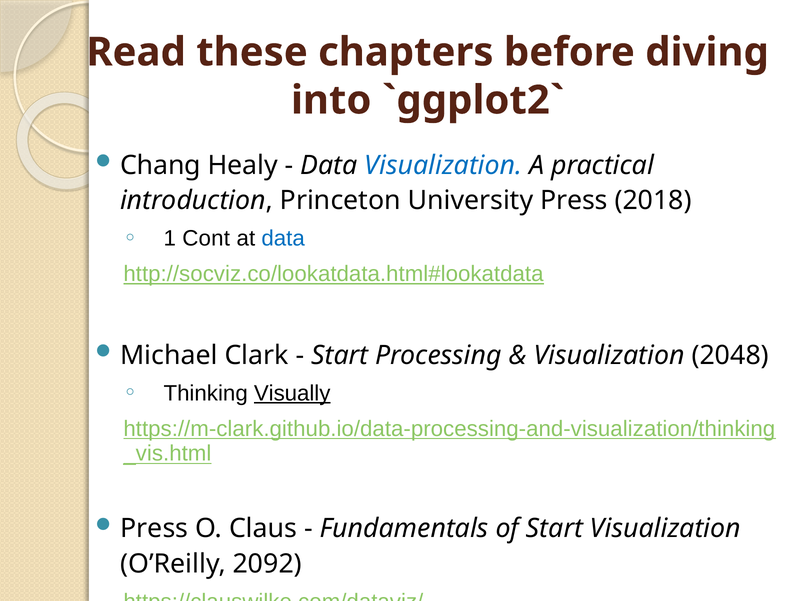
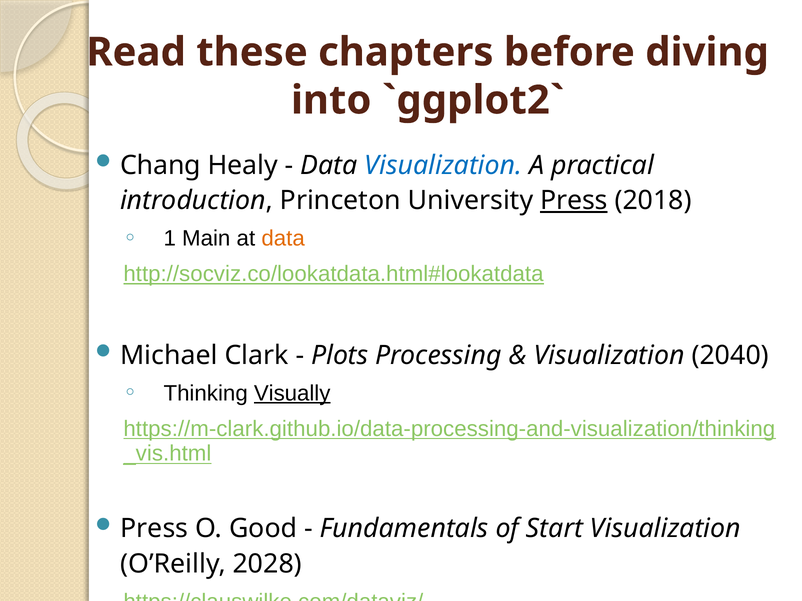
Press underline: none -> present (574, 201)
Cont: Cont -> Main (206, 239)
data colour: blue -> orange (283, 239)
Start: Start -> Plots (340, 356)
2048: 2048 -> 2040 (730, 356)
Claus: Claus -> Good (263, 529)
2092: 2092 -> 2028 (267, 564)
